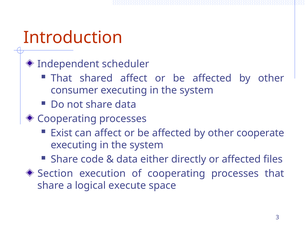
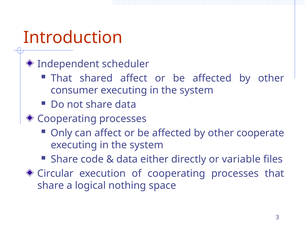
Exist: Exist -> Only (61, 133)
or affected: affected -> variable (241, 160)
Section: Section -> Circular (55, 174)
execute: execute -> nothing (127, 186)
